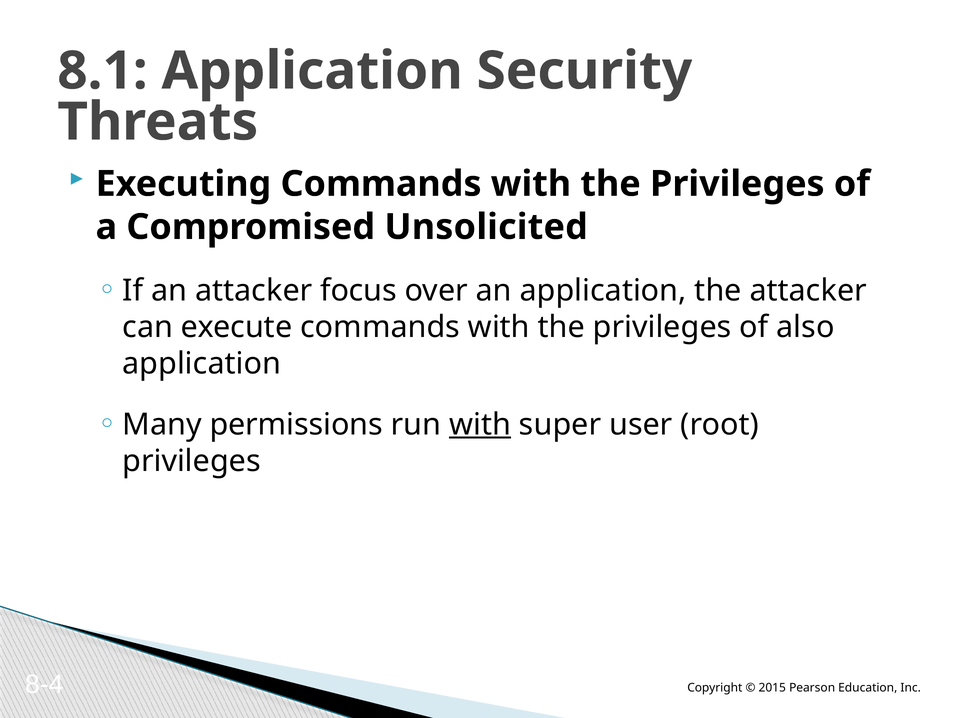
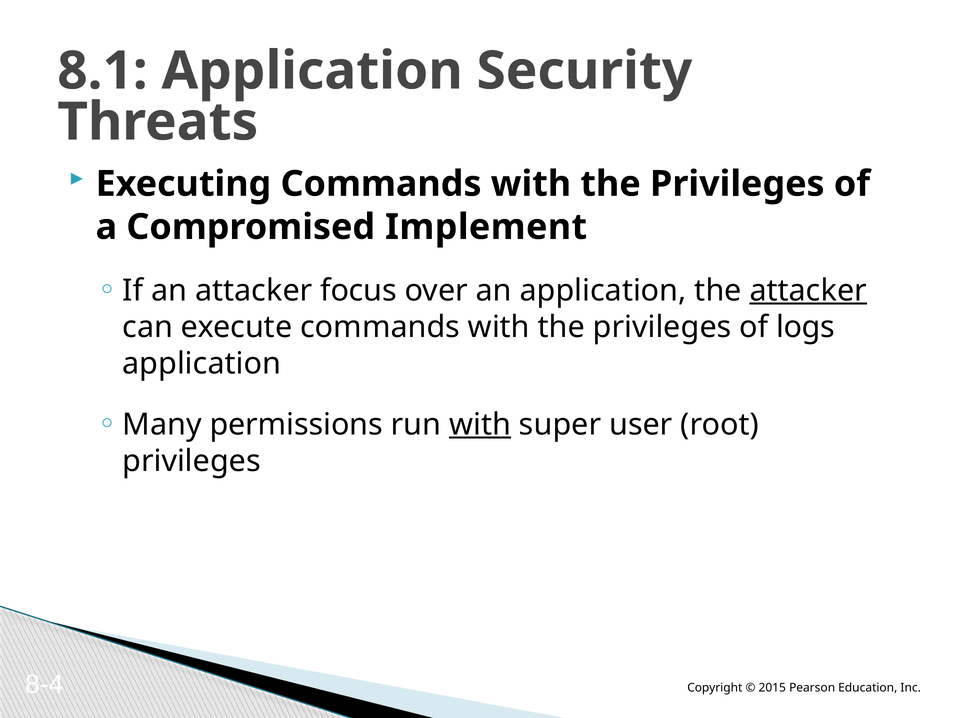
Unsolicited: Unsolicited -> Implement (486, 227)
attacker underline: none -> present (808, 290)
also: also -> logs (806, 327)
